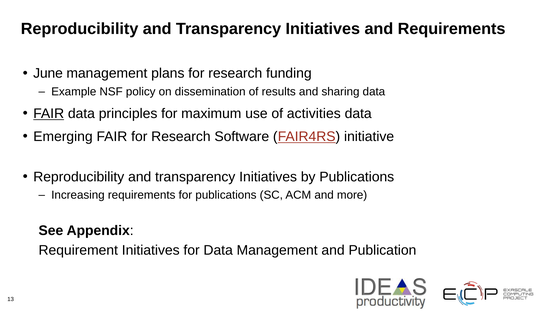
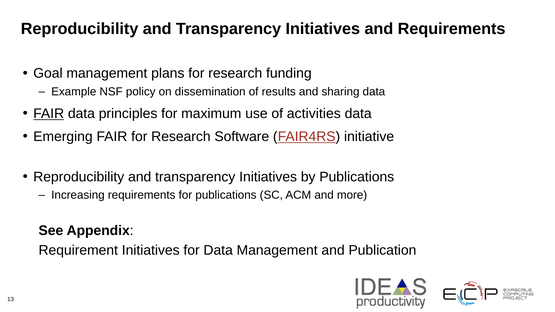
June: June -> Goal (48, 73)
